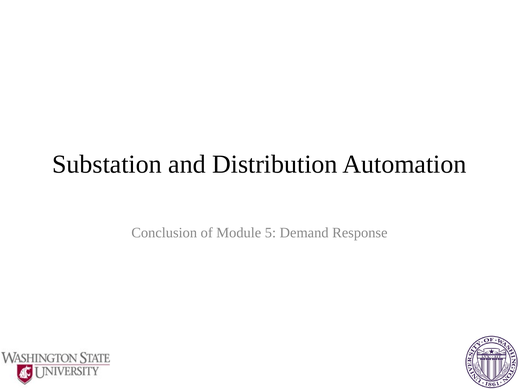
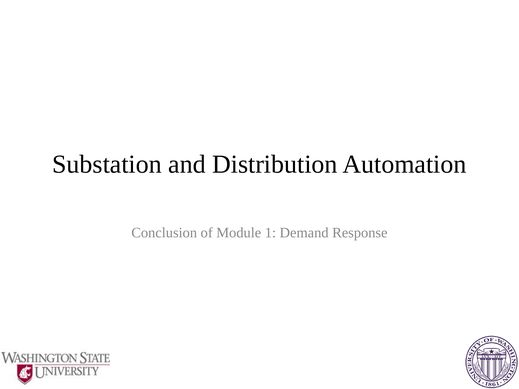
5: 5 -> 1 (270, 233)
